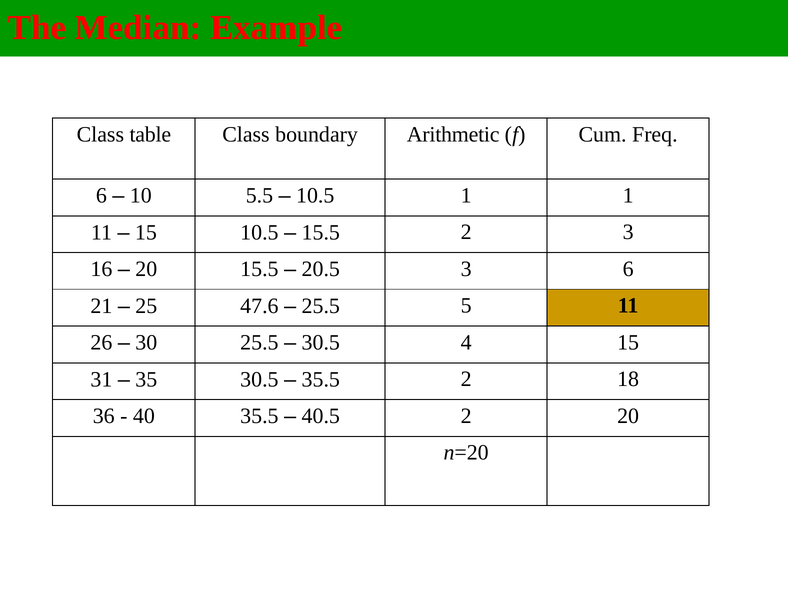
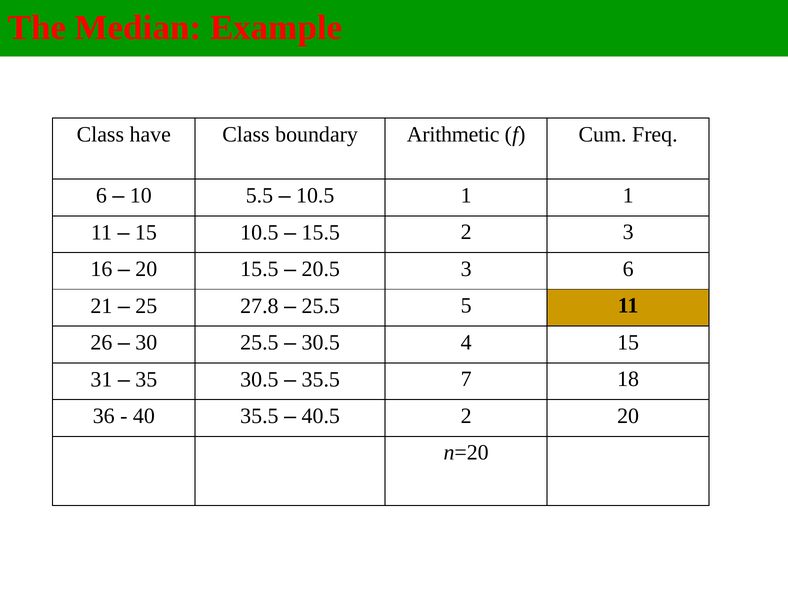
table: table -> have (150, 134)
47.6: 47.6 -> 27.8 (259, 306)
35.5 2: 2 -> 7 (466, 379)
